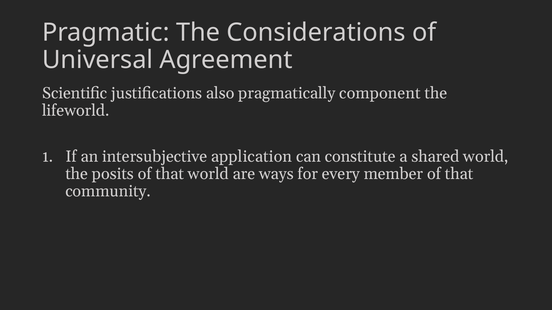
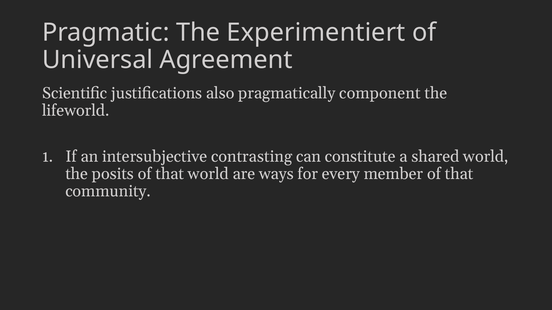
Considerations: Considerations -> Experimentiert (316, 33)
application: application -> contrasting (252, 157)
